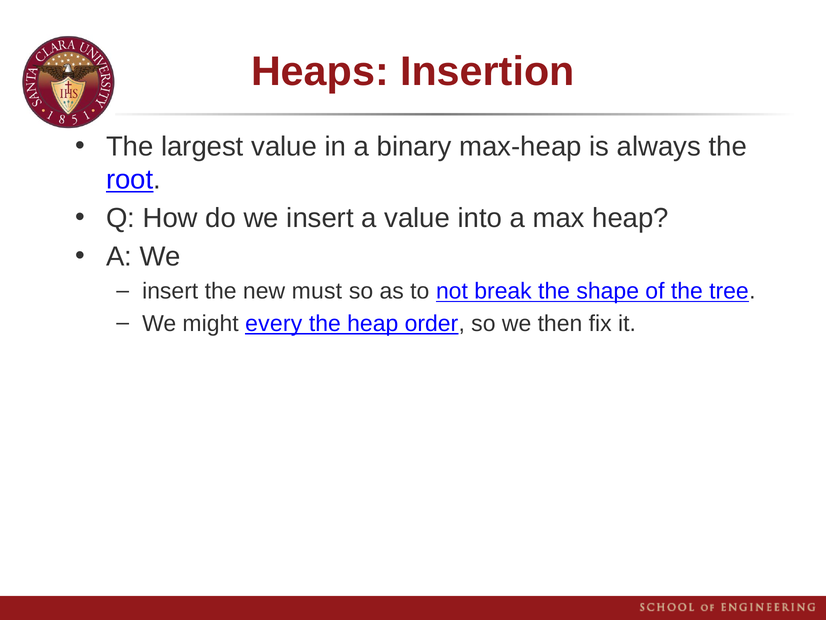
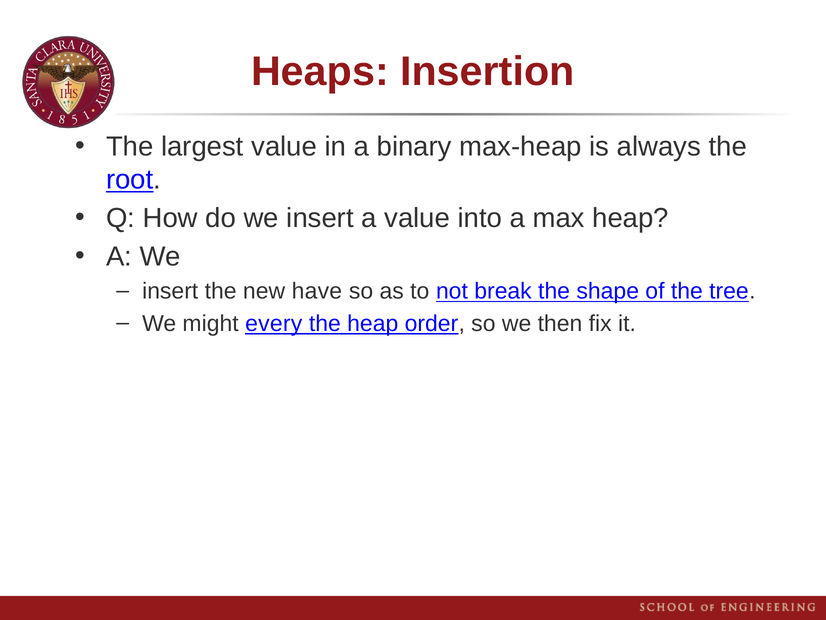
must: must -> have (317, 291)
